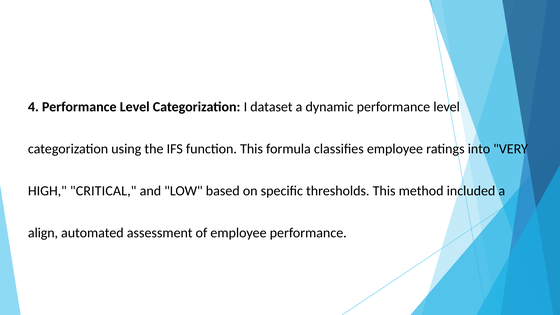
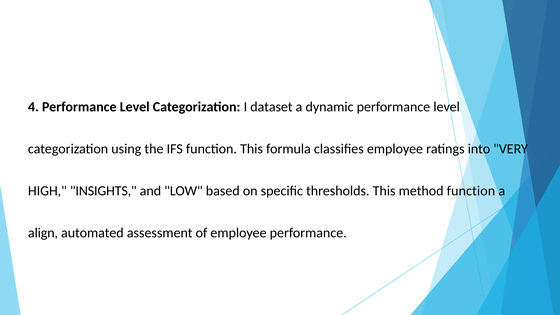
CRITICAL: CRITICAL -> INSIGHTS (103, 191)
method included: included -> function (471, 191)
